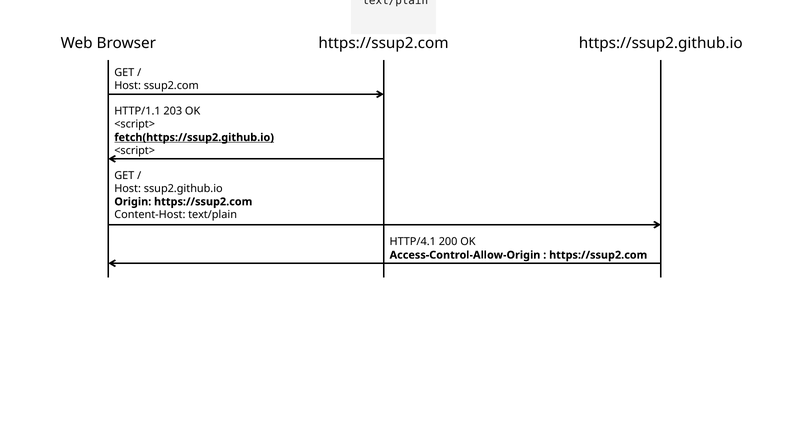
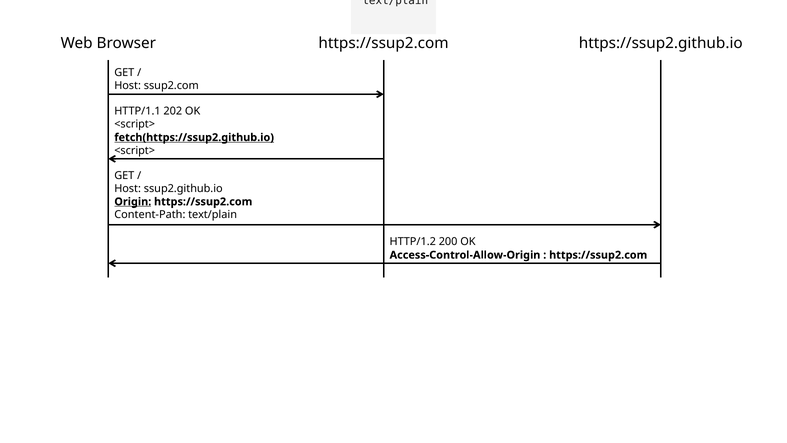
203: 203 -> 202 (173, 111)
Origin underline: none -> present (133, 202)
Content-Host: Content-Host -> Content-Path (150, 215)
HTTP/4.1: HTTP/4.1 -> HTTP/1.2 (413, 242)
